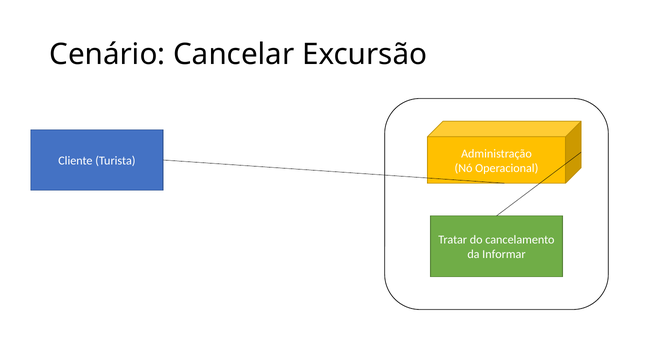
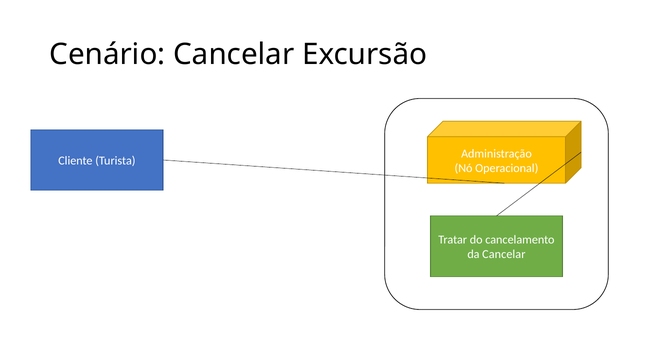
da Informar: Informar -> Cancelar (504, 254)
